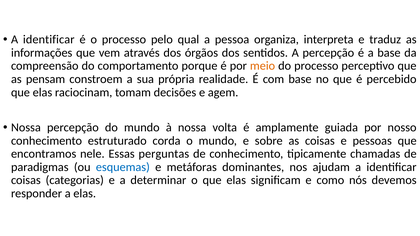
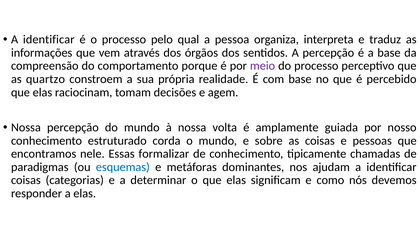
meio colour: orange -> purple (263, 66)
pensam: pensam -> quartzo (45, 79)
perguntas: perguntas -> formalizar (164, 154)
